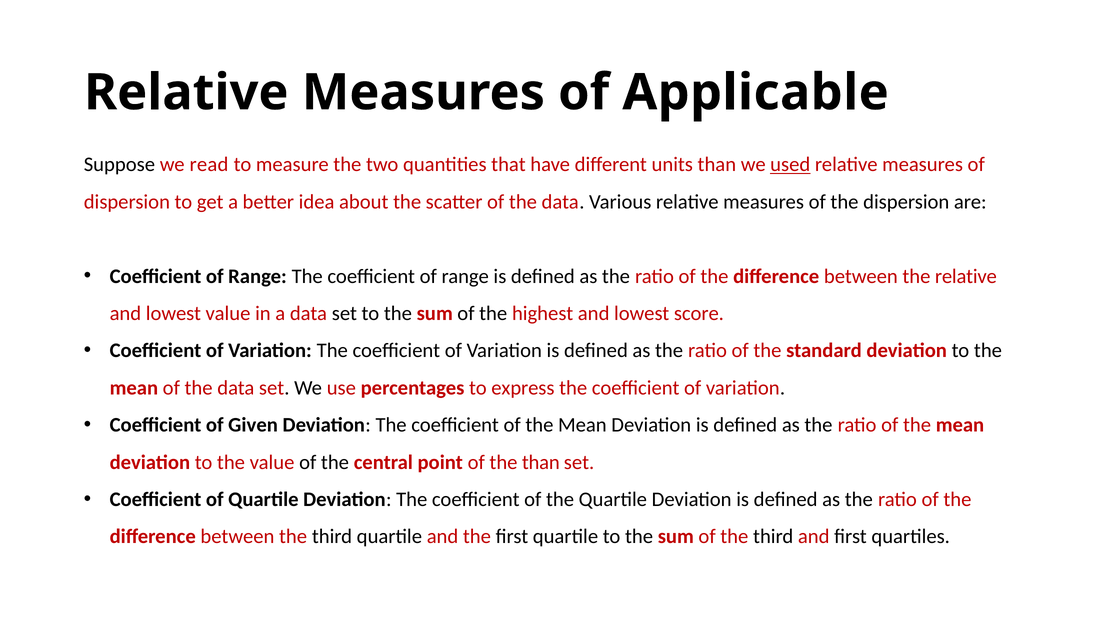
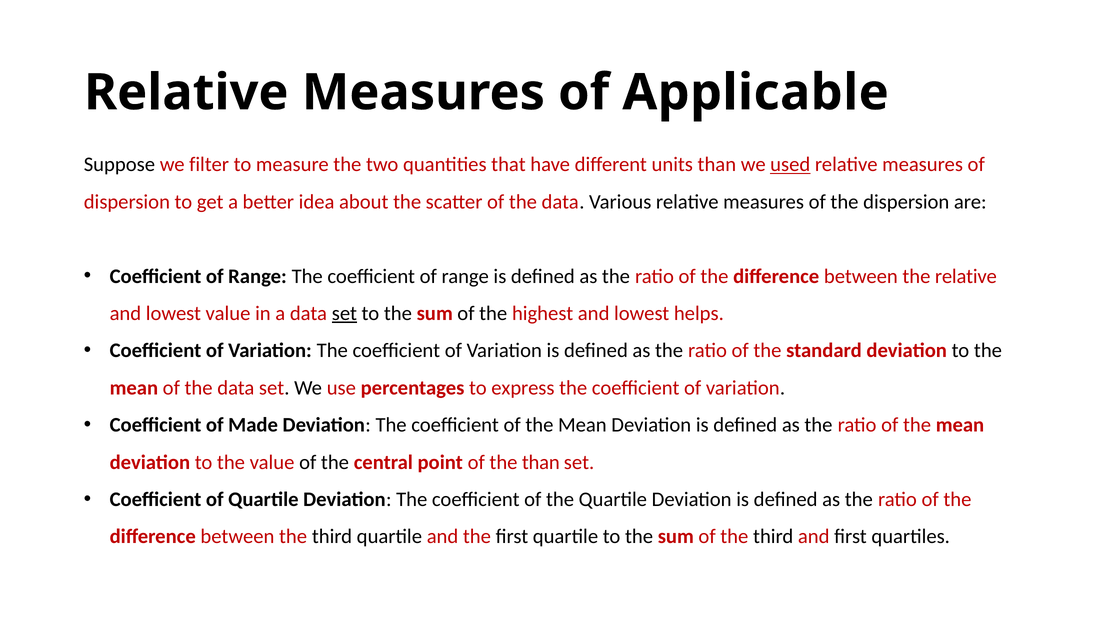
read: read -> filter (209, 165)
set underline: none -> present (344, 313)
score: score -> helps (699, 313)
Given: Given -> Made (253, 425)
